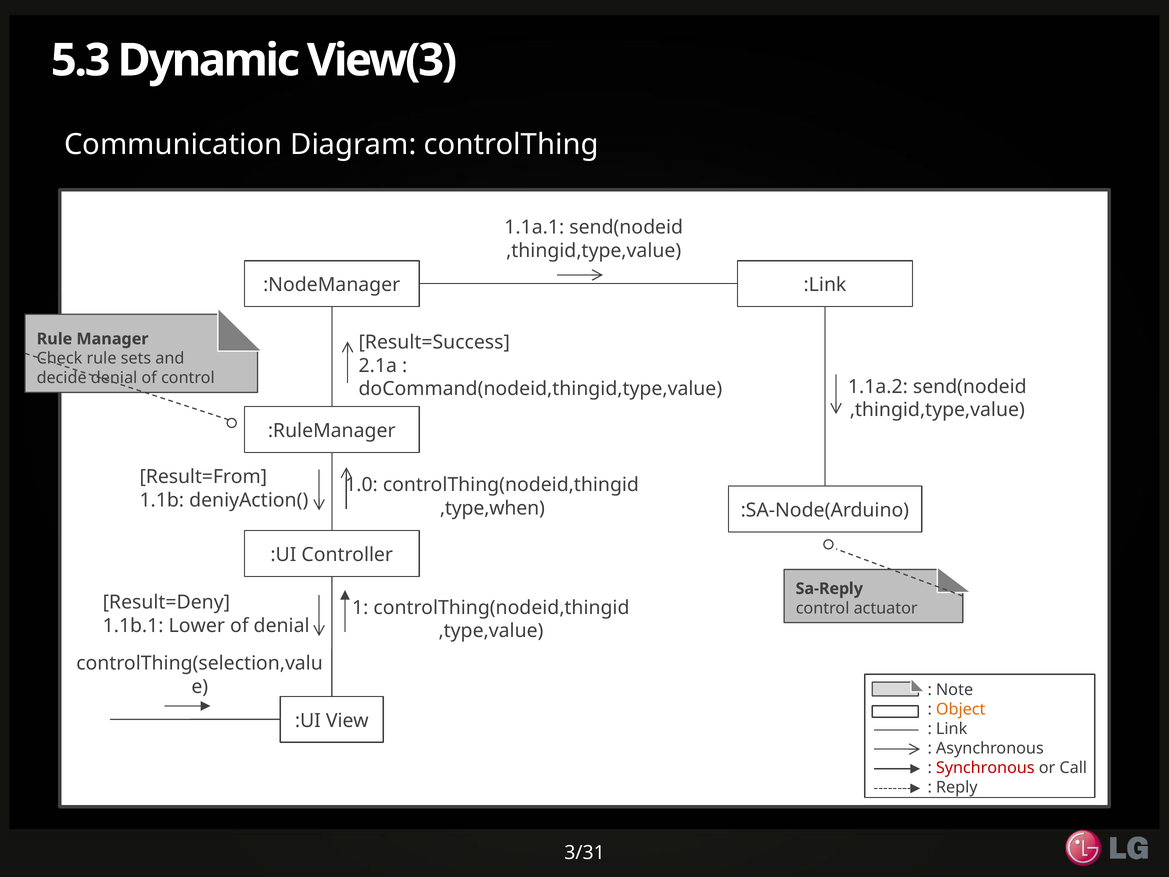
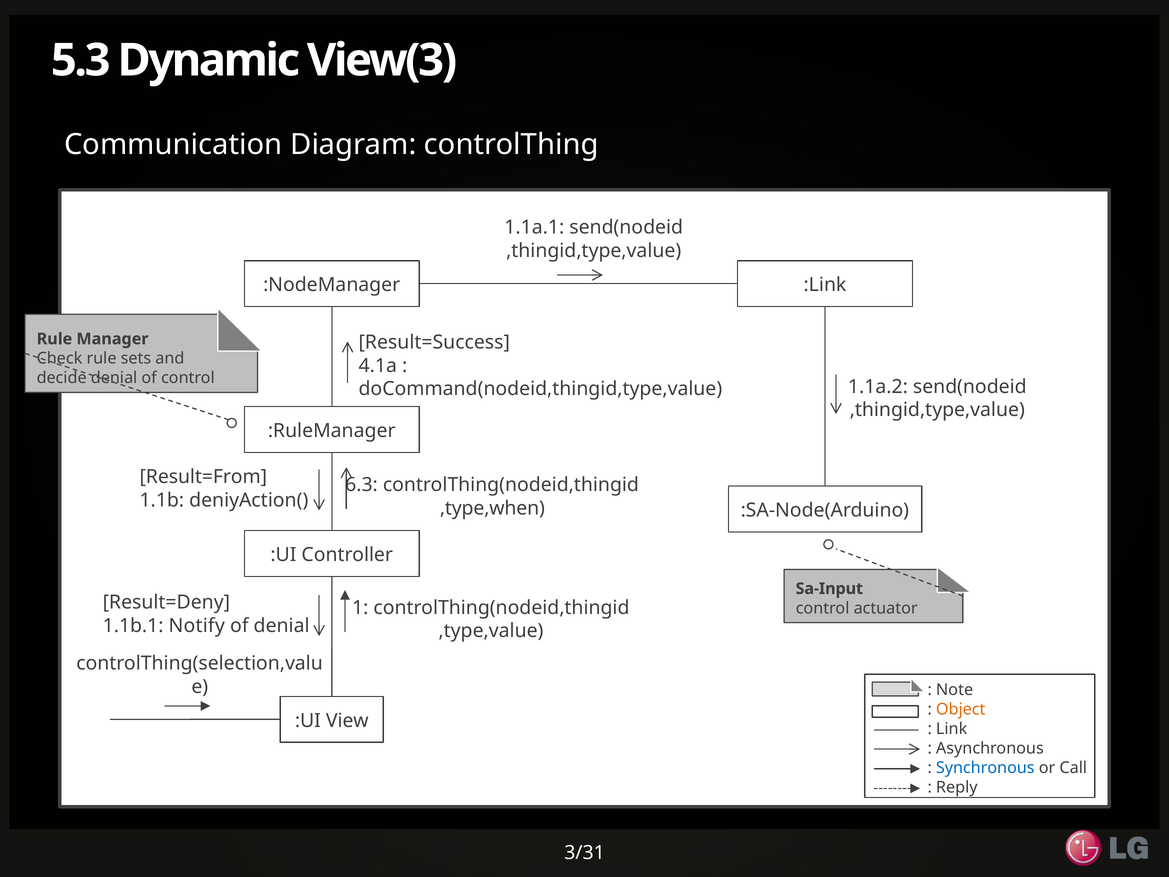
2.1a: 2.1a -> 4.1a (378, 366)
1.0: 1.0 -> 6.3 (362, 485)
Sa-Reply: Sa-Reply -> Sa-Input (829, 588)
Lower: Lower -> Notify (197, 626)
Synchronous colour: red -> blue (985, 768)
